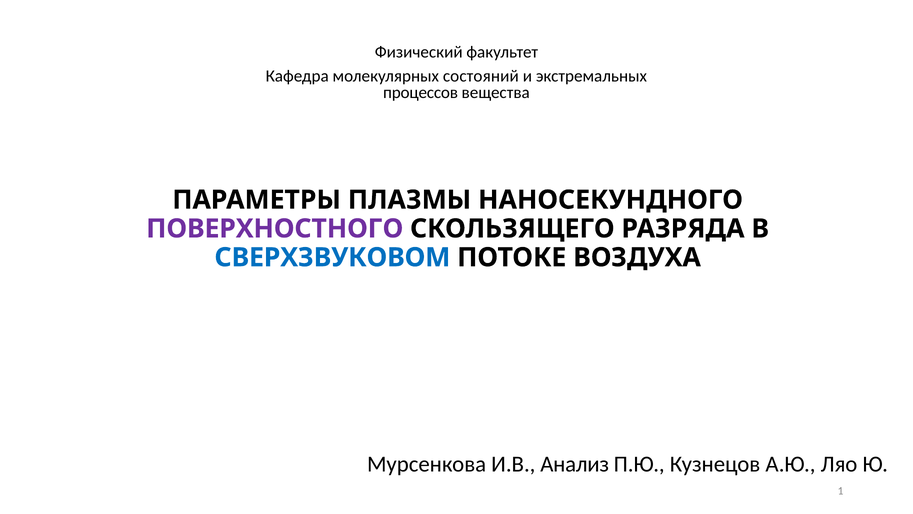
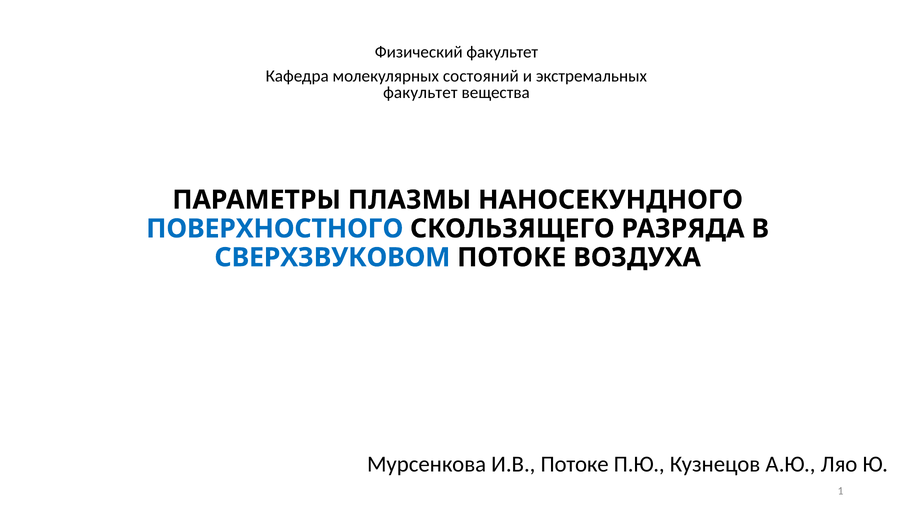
процессов: процессов -> факультет (420, 93)
ПОВЕРХНОСТНОГО colour: purple -> blue (275, 228)
И.В Анализ: Анализ -> Потоке (575, 464)
